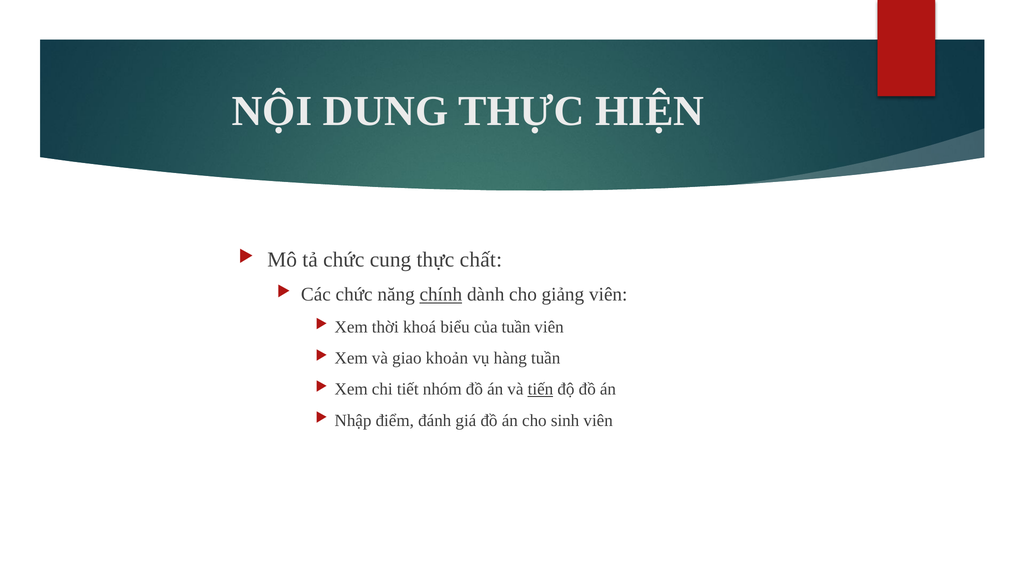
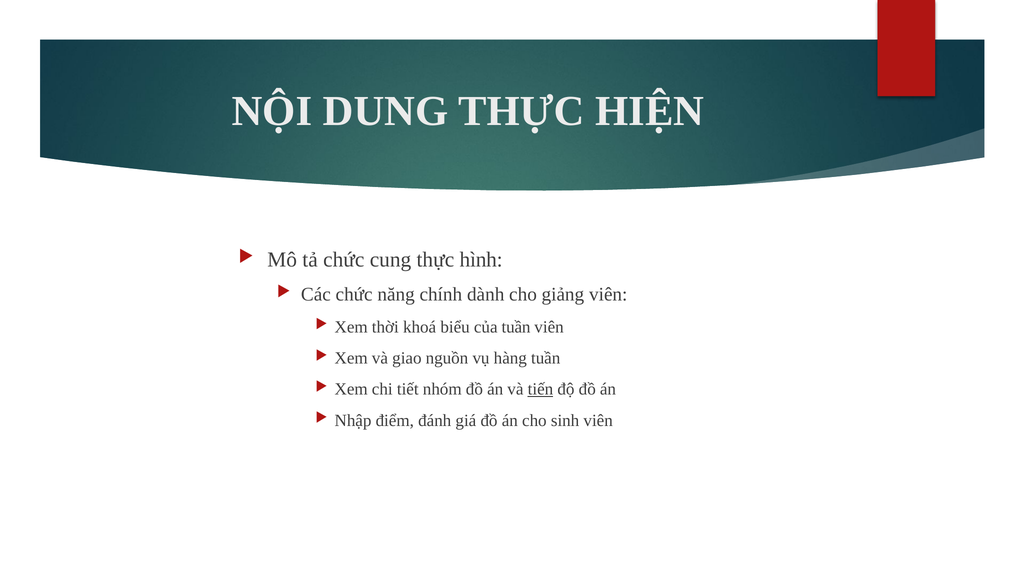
chất: chất -> hình (481, 259)
chính underline: present -> none (441, 294)
khoản: khoản -> nguồn (447, 358)
